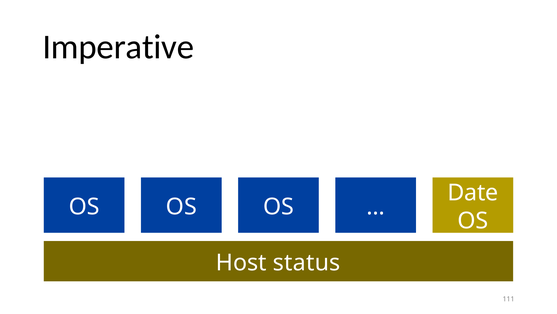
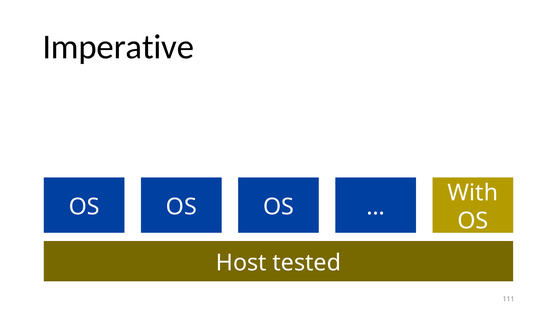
Date: Date -> With (473, 192)
status: status -> tested (307, 262)
